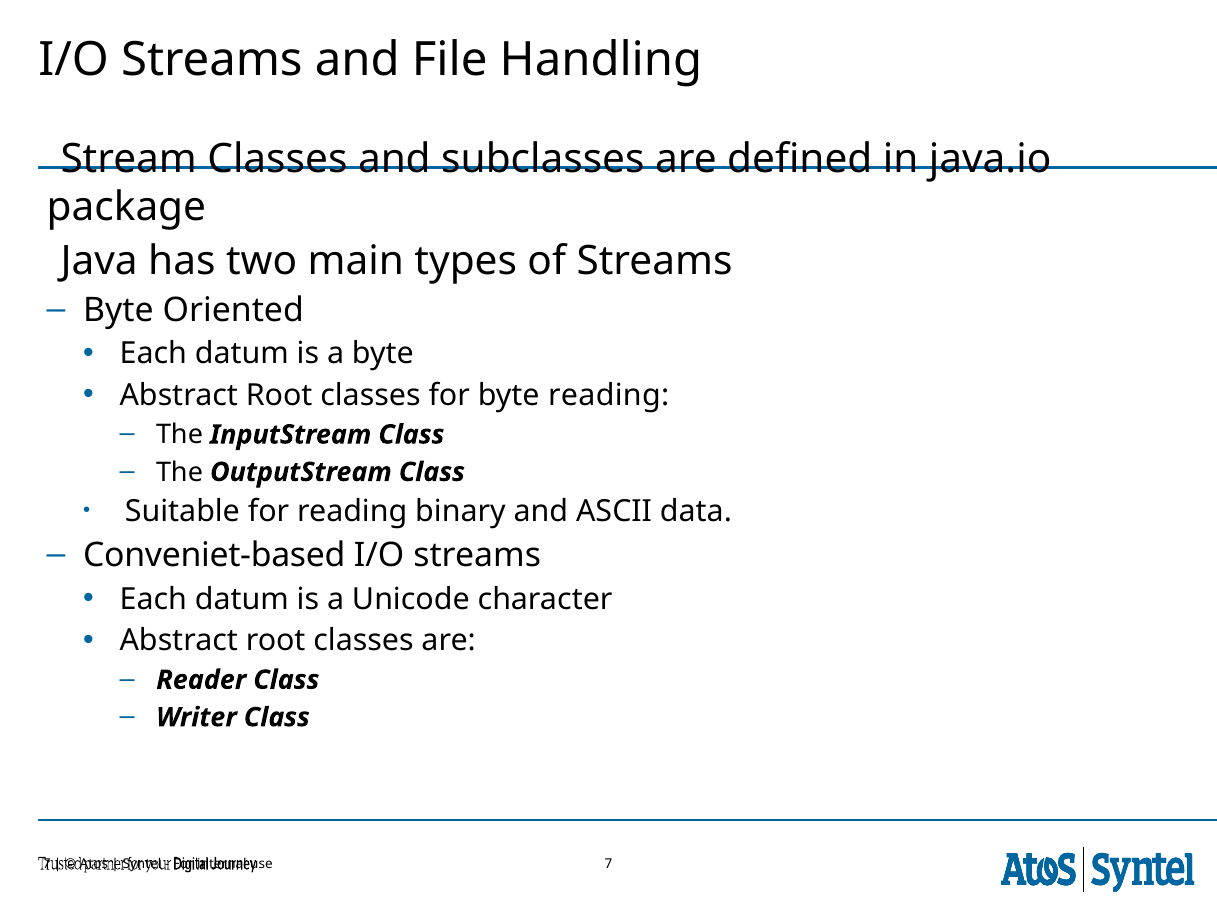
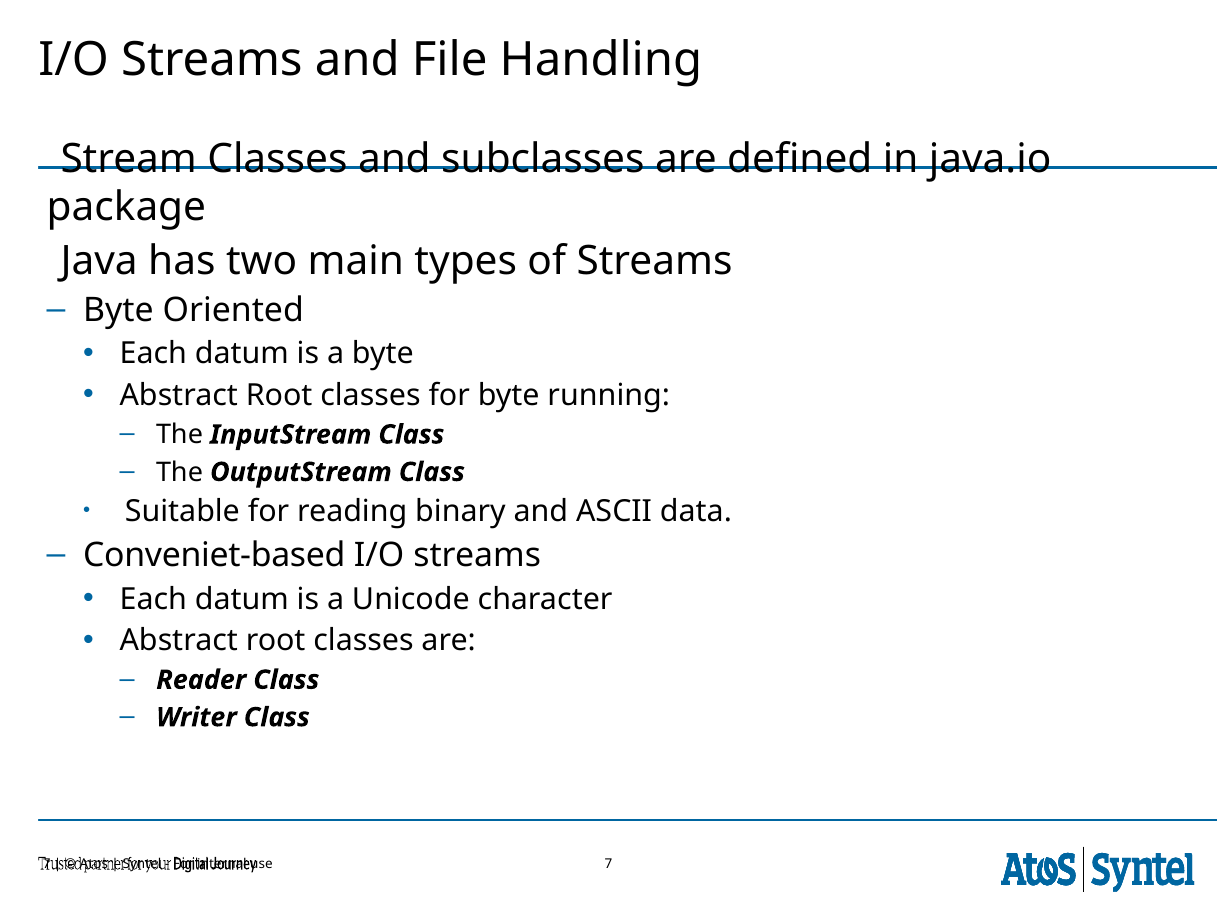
byte reading: reading -> running (609, 396)
